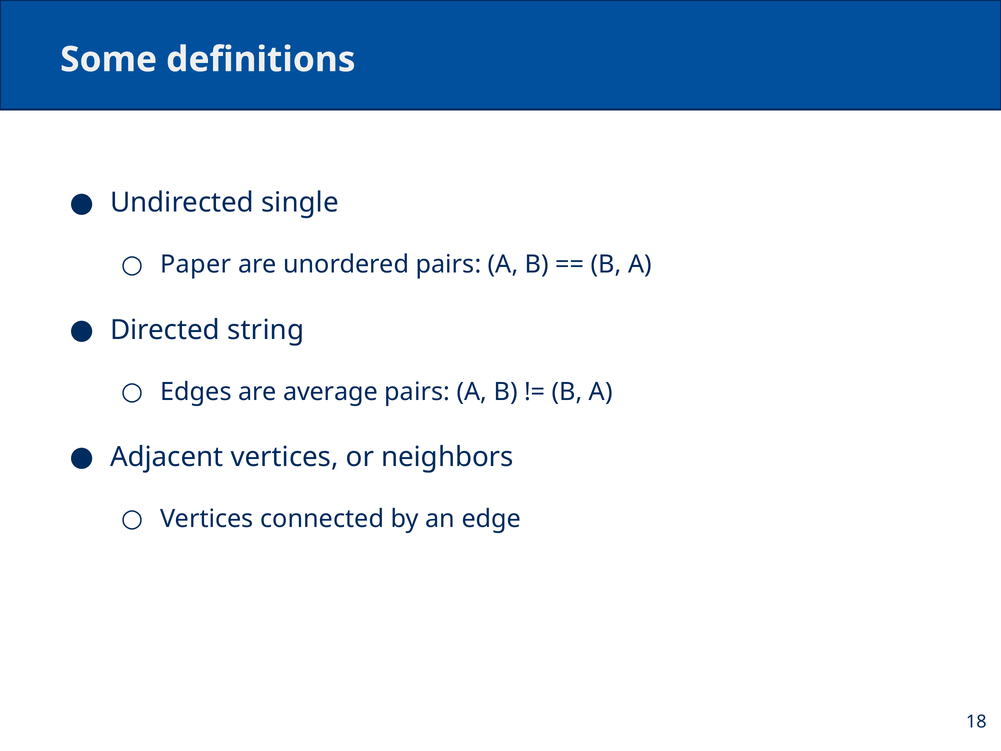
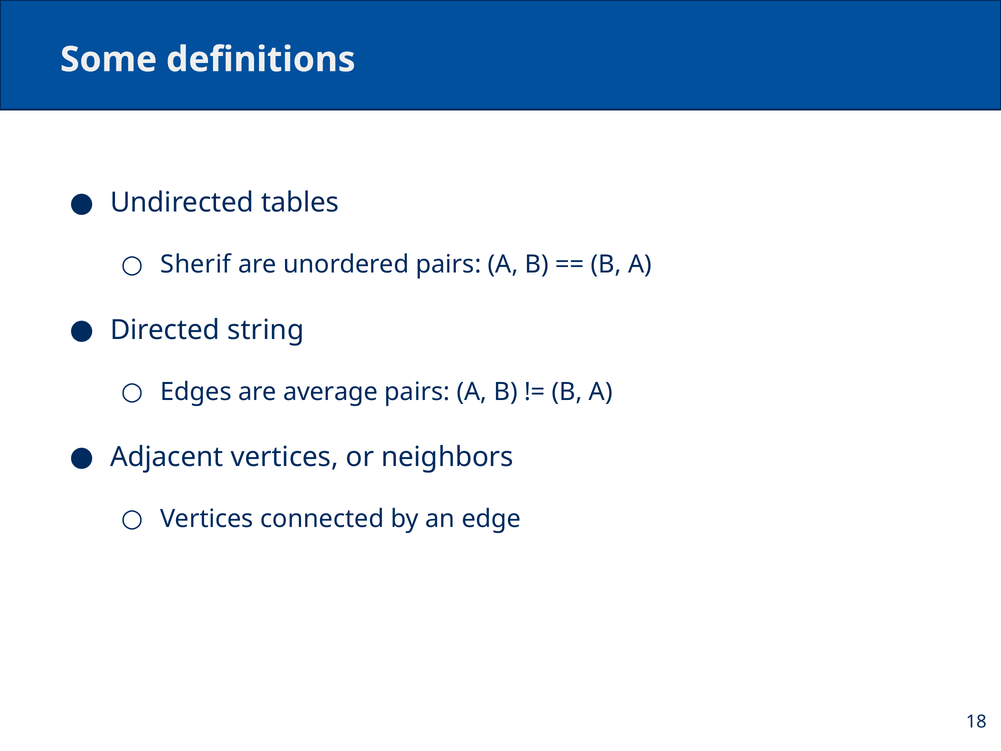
single: single -> tables (300, 203)
Paper: Paper -> Sherif (196, 265)
